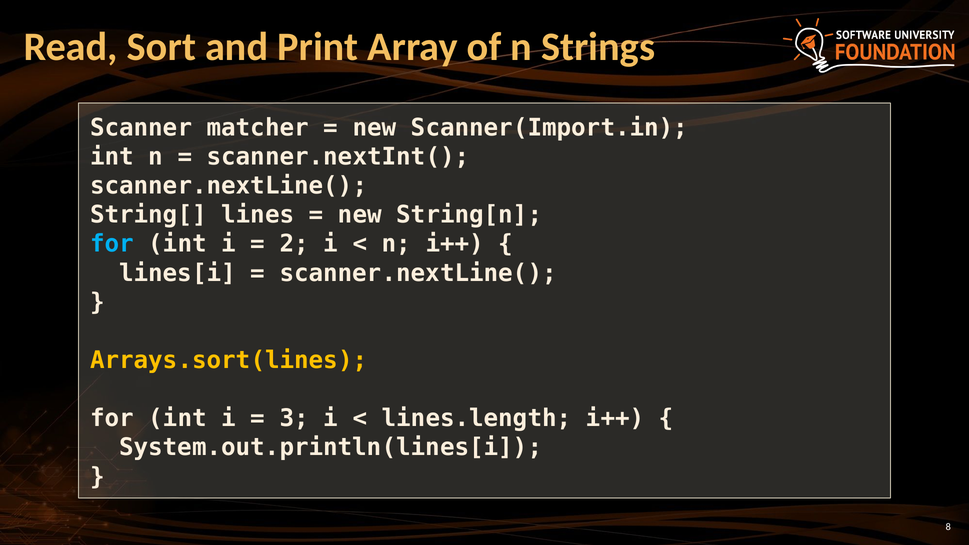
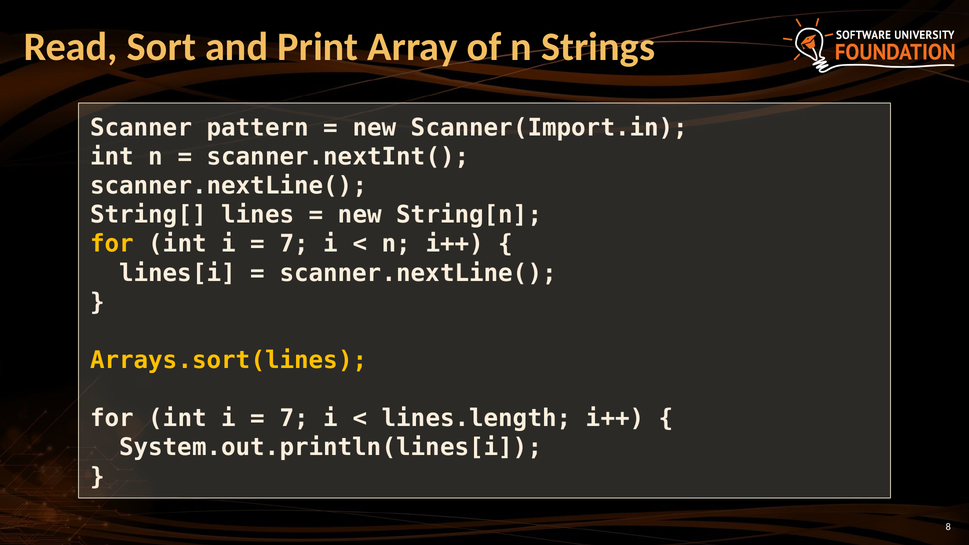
matcher: matcher -> pattern (258, 128)
for colour: light blue -> yellow (112, 244)
2: 2 -> 7 (294, 244)
3: 3 -> 7 (294, 419)
